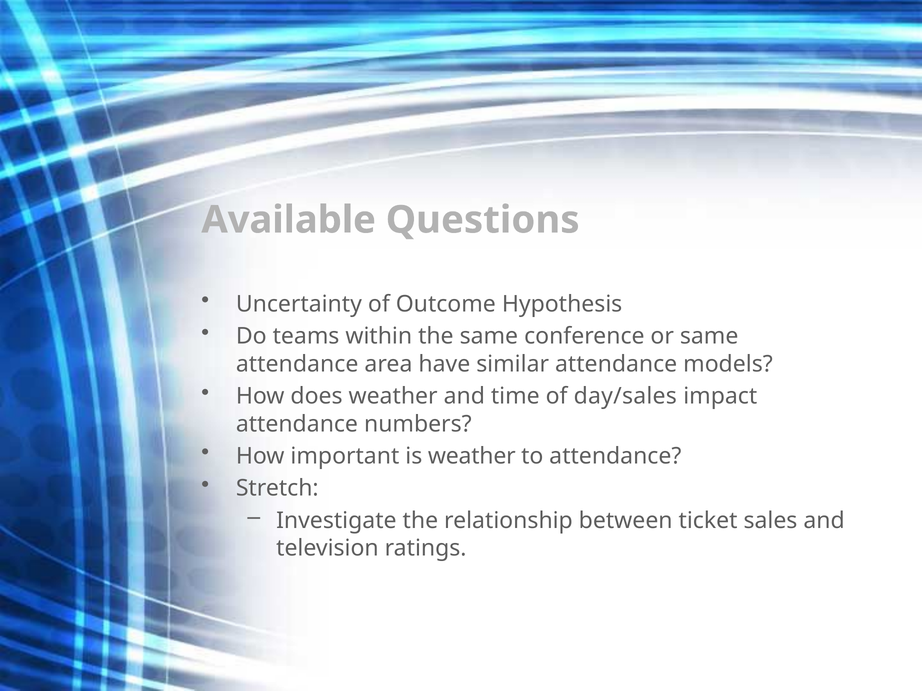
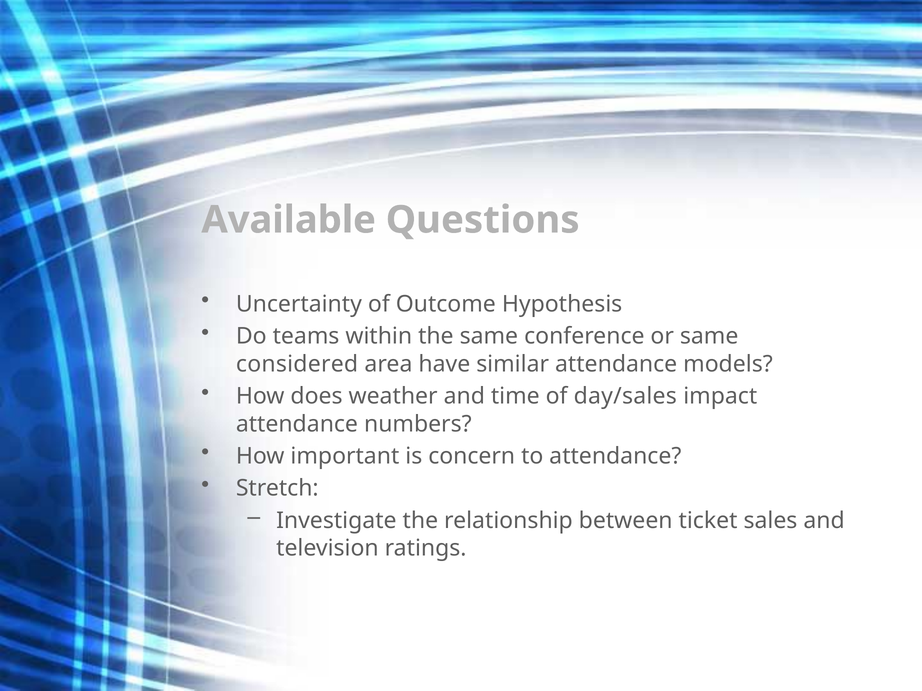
attendance: attendance -> considered (297, 364)
is weather: weather -> concern (472, 456)
